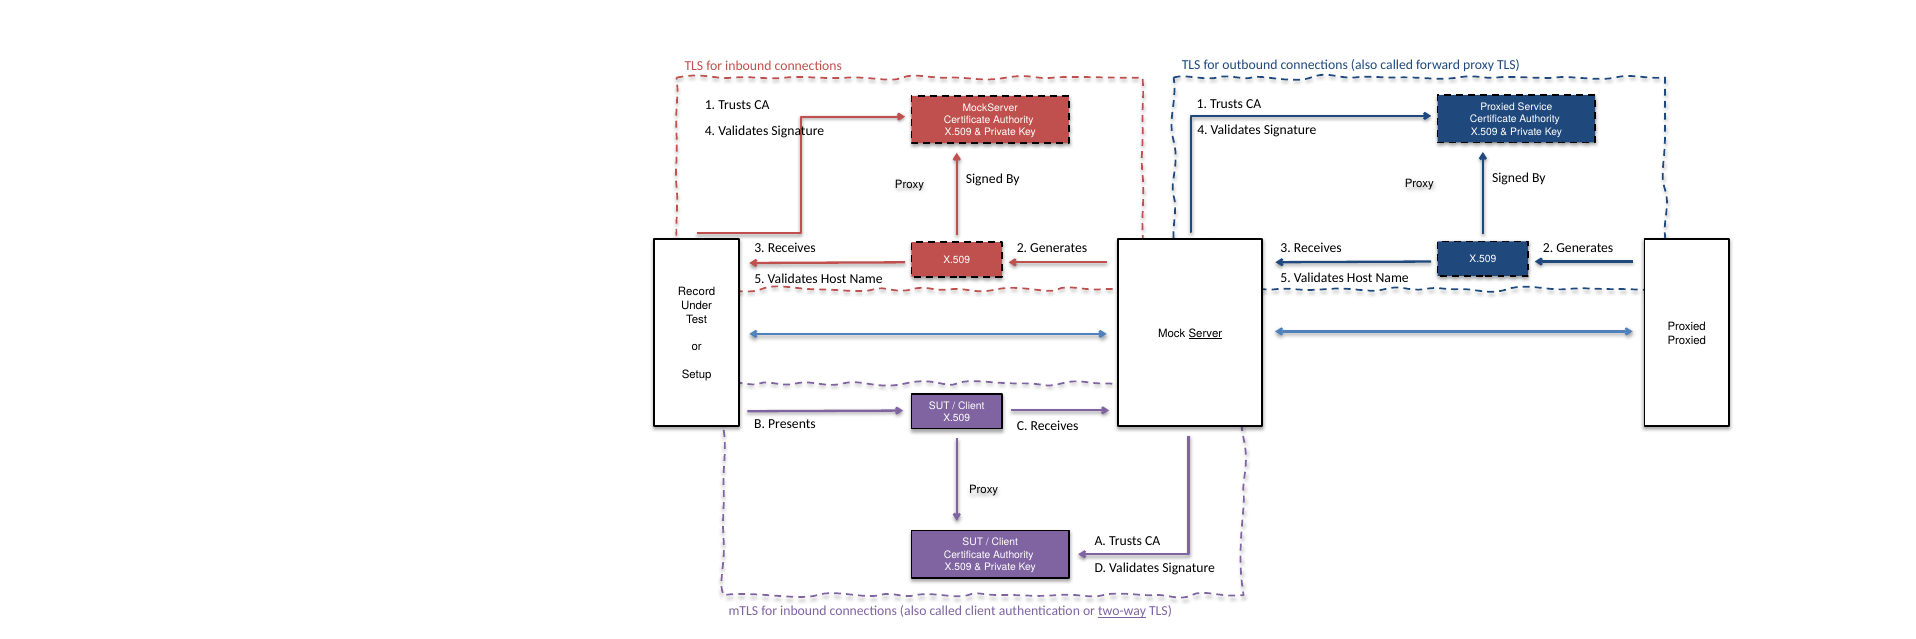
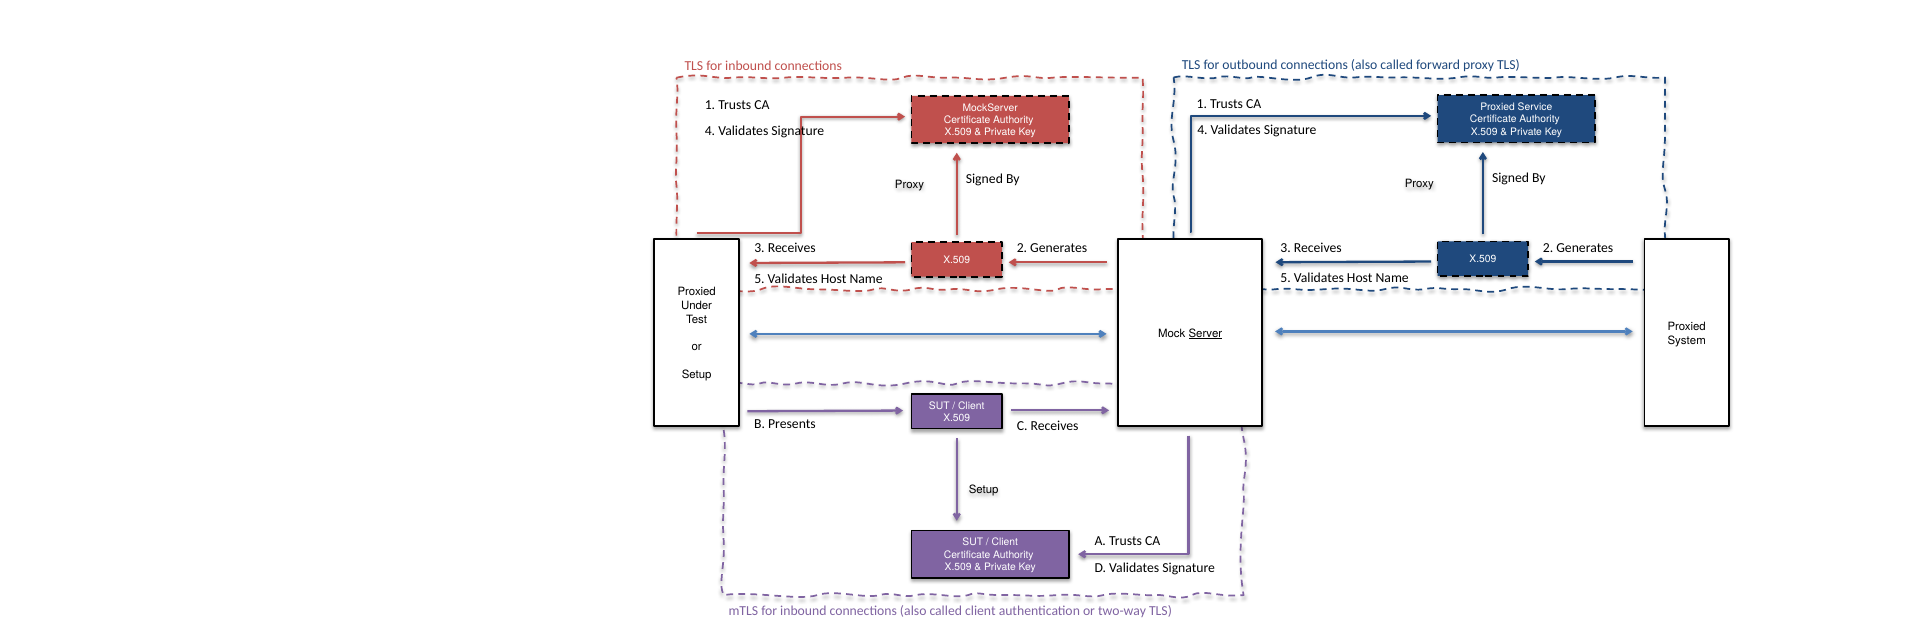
Record: Record -> Proxied (697, 292)
Proxied: Proxied -> System (1687, 340)
Proxy: Proxy -> Setup (984, 490)
two-way underline: present -> none (1122, 611)
